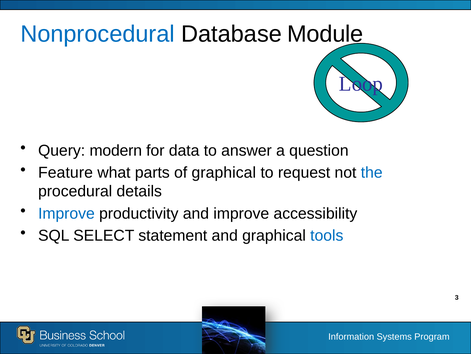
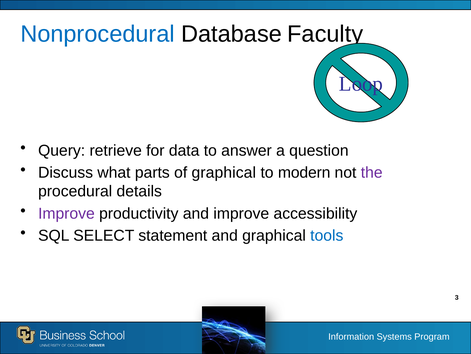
Module: Module -> Faculty (325, 34)
modern: modern -> retrieve (116, 150)
Feature: Feature -> Discuss (66, 172)
request: request -> modern (304, 172)
the colour: blue -> purple (372, 172)
Improve colour: blue -> purple (66, 213)
